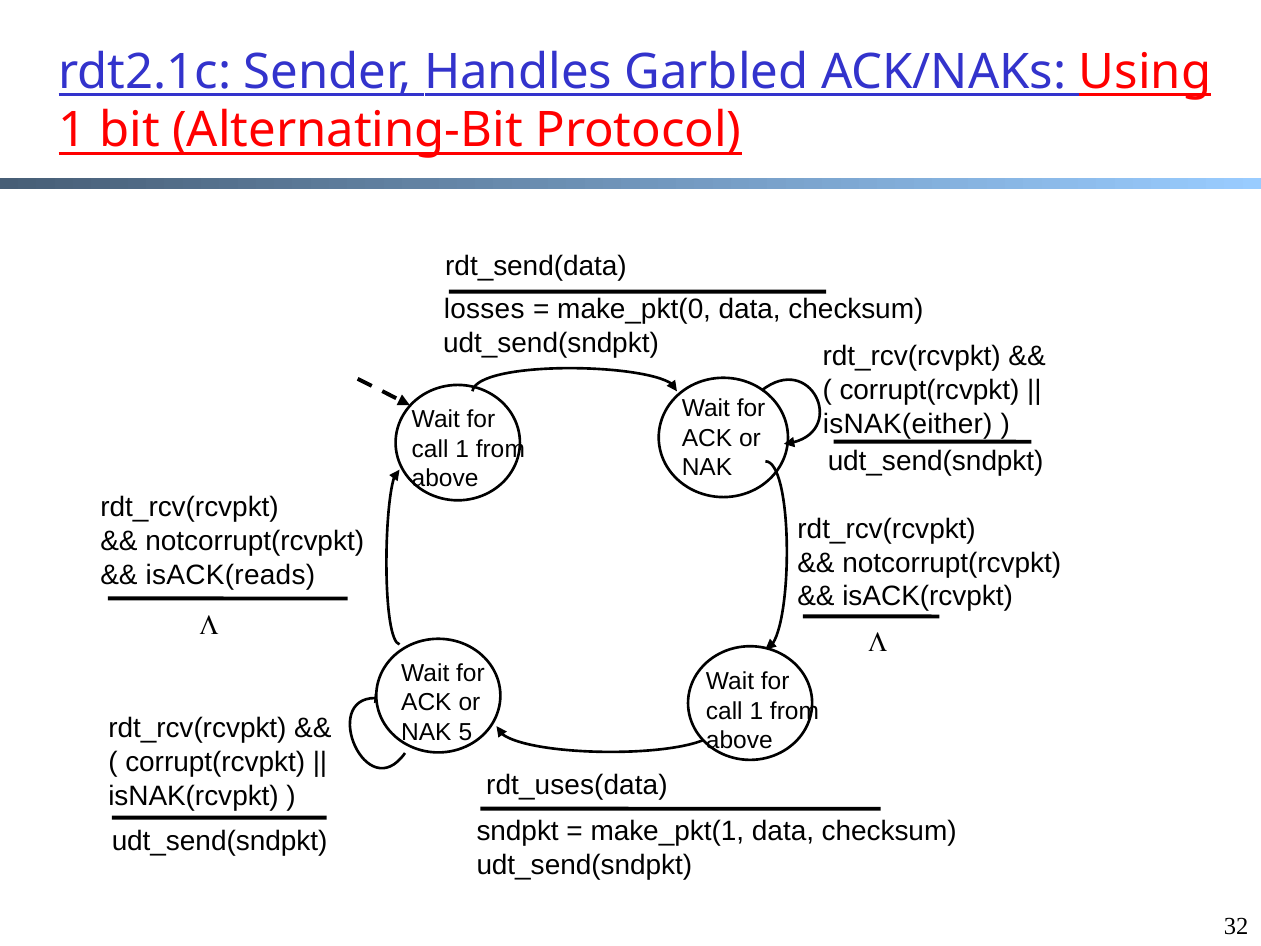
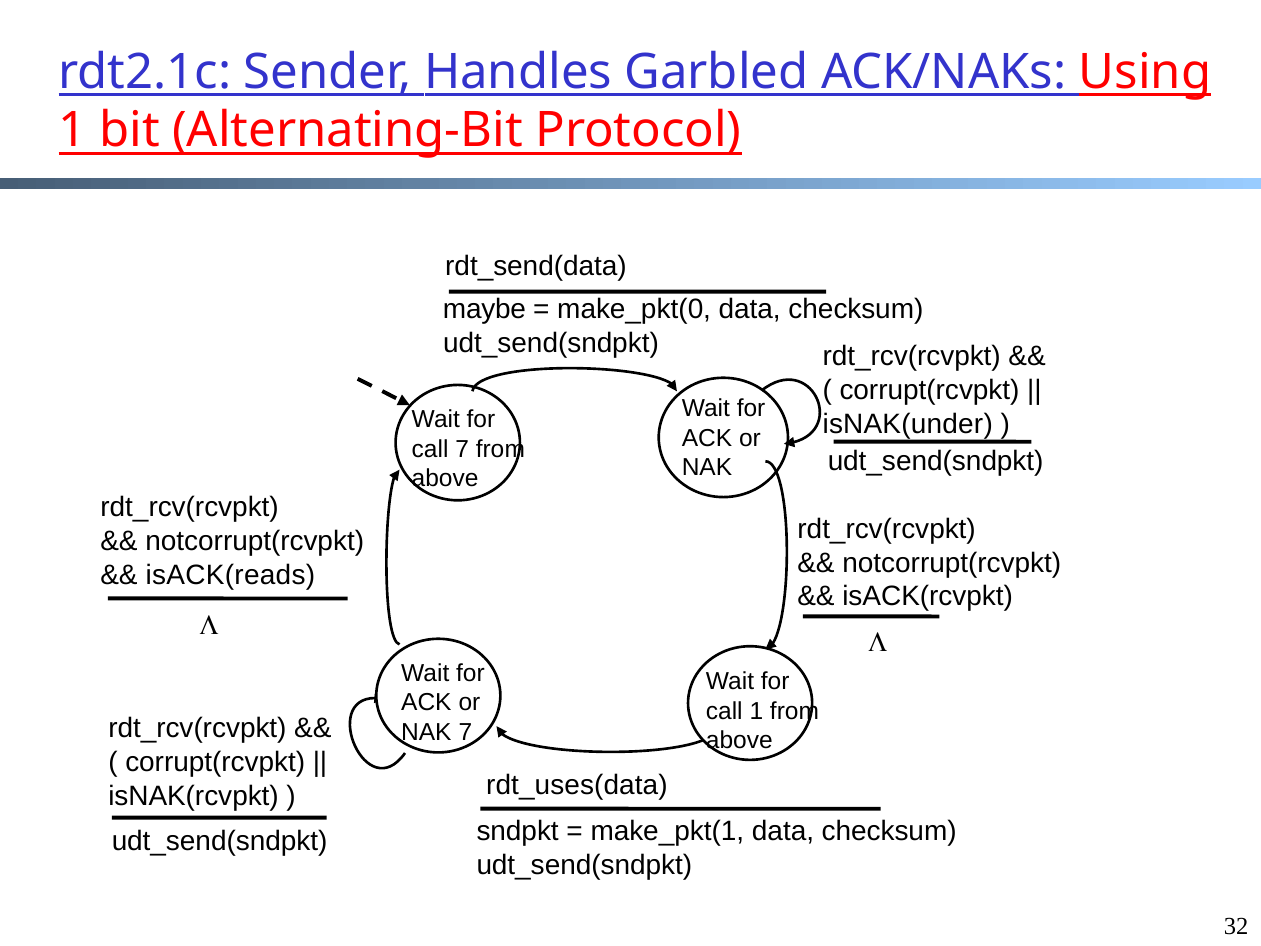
losses: losses -> maybe (484, 309)
isNAK(either: isNAK(either -> isNAK(under (908, 424)
1: 1 -> 7 (462, 449)
NAK 5: 5 -> 7 (465, 732)
